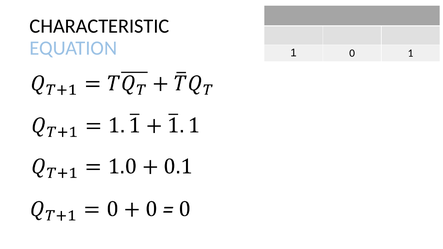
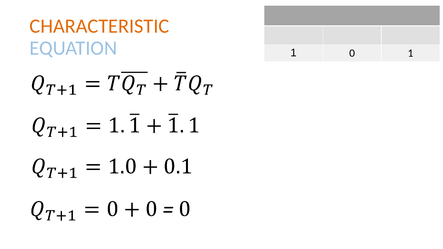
CHARACTERISTIC colour: black -> orange (99, 26)
